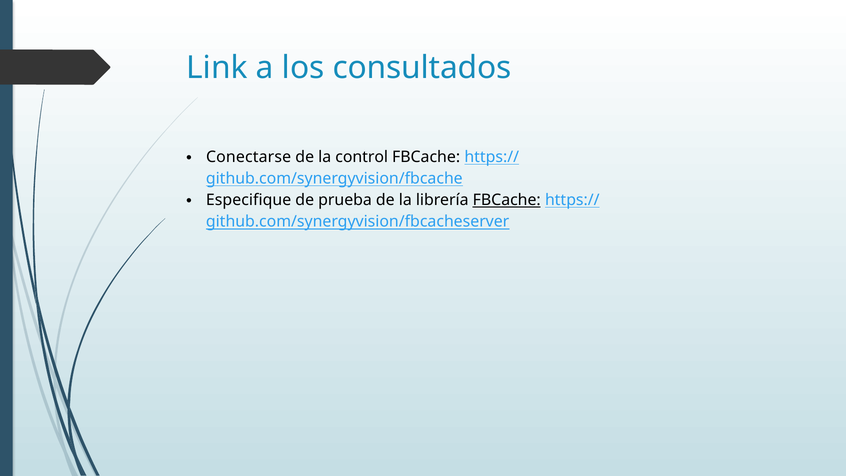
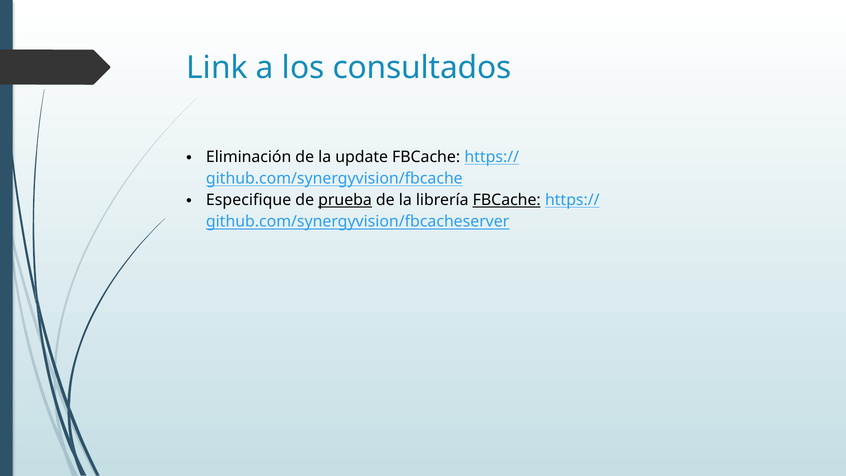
Conectarse: Conectarse -> Eliminación (249, 157)
control: control -> update (362, 157)
prueba underline: none -> present (345, 200)
